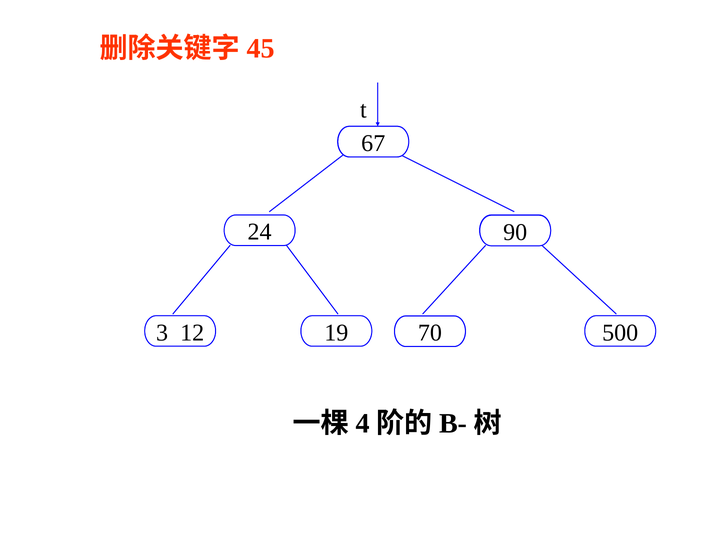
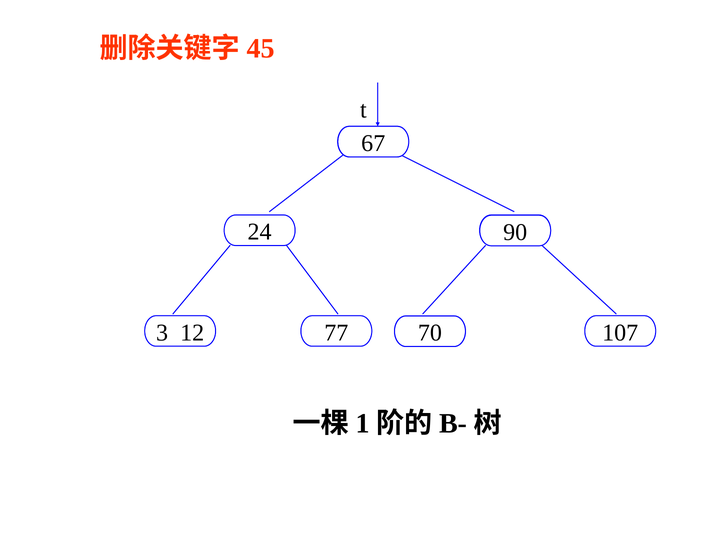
19: 19 -> 77 (336, 332)
500: 500 -> 107 (620, 332)
4: 4 -> 1 (363, 423)
